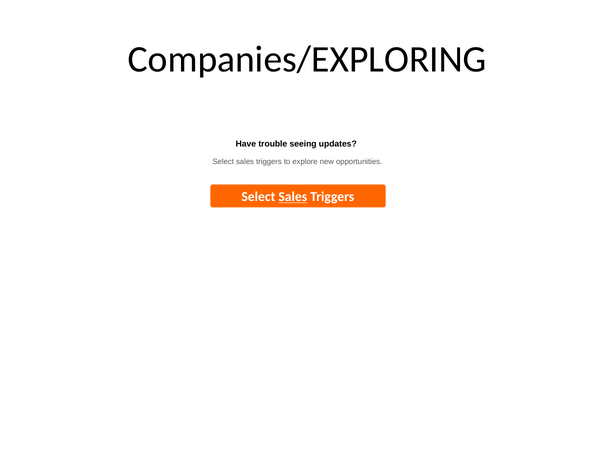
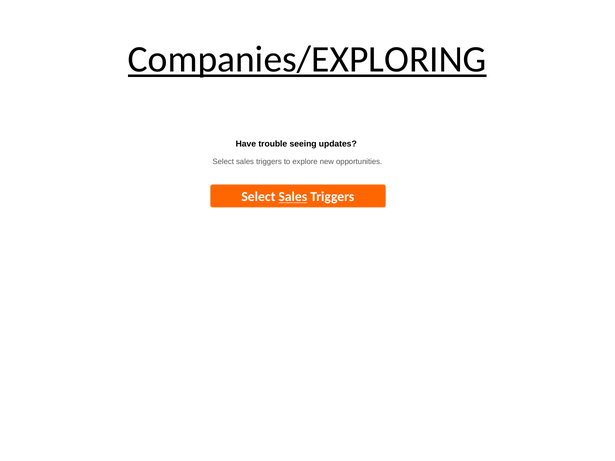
Companies/EXPLORING underline: none -> present (307, 60)
